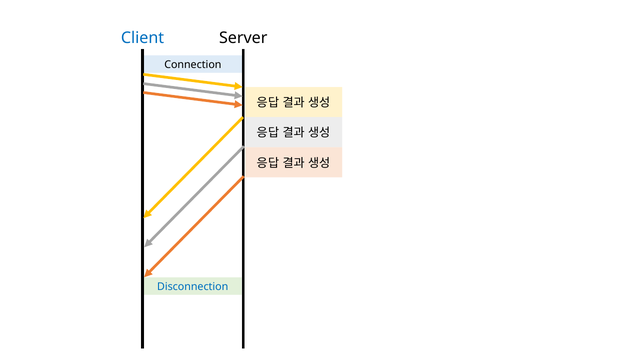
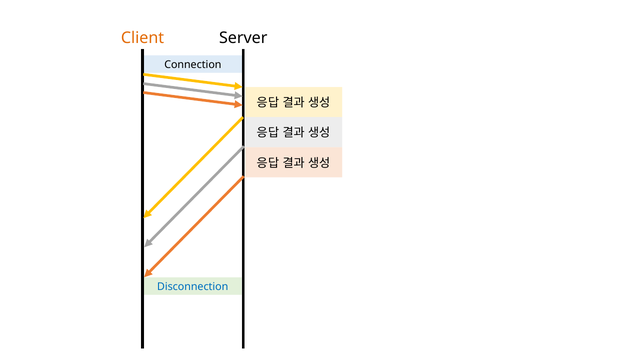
Client colour: blue -> orange (143, 38)
